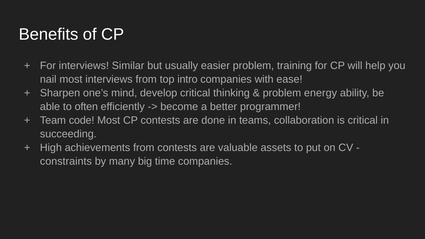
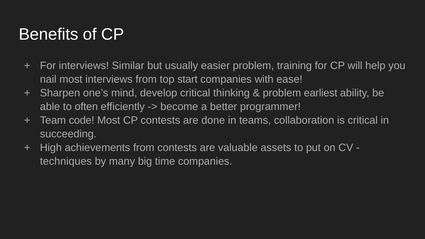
intro: intro -> start (187, 79)
energy: energy -> earliest (321, 93)
constraints: constraints -> techniques (66, 161)
